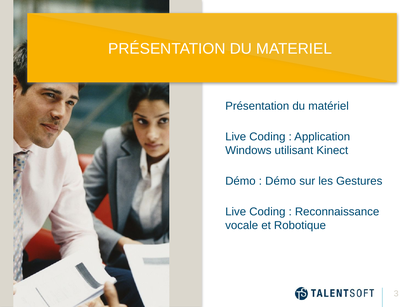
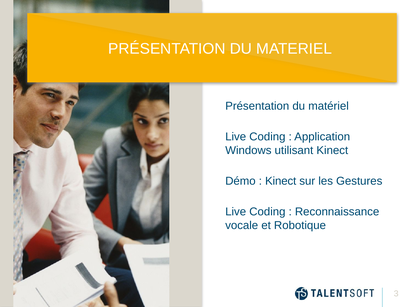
Démo: Démo -> Kinect (281, 181)
